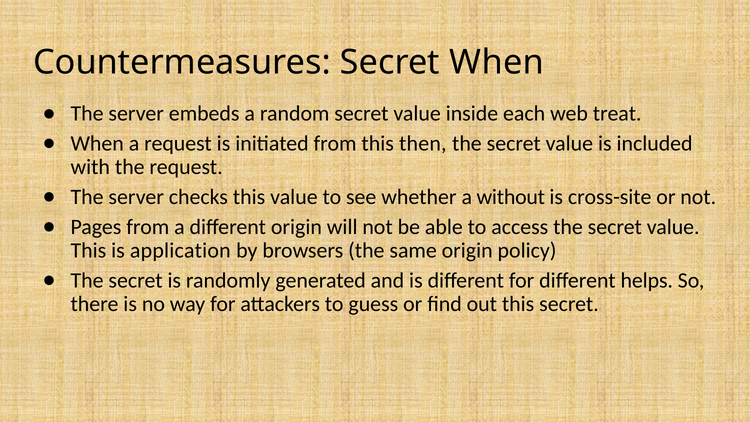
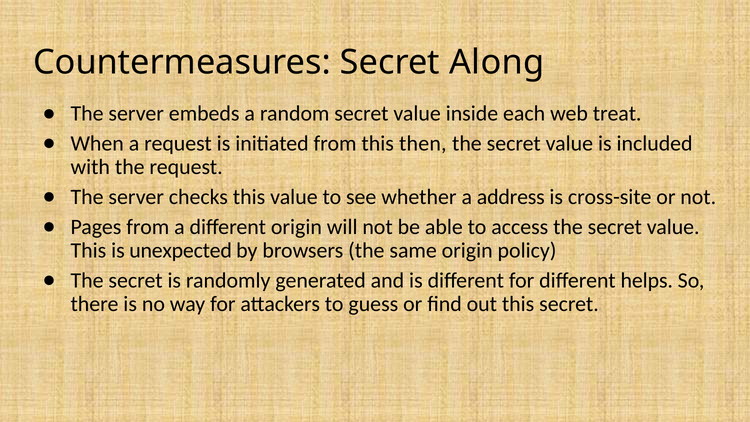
Secret When: When -> Along (497, 62)
without: without -> address (511, 197)
application: application -> unexpected (181, 251)
